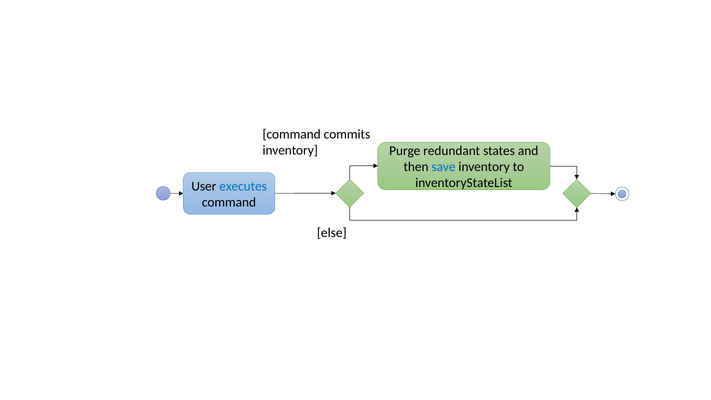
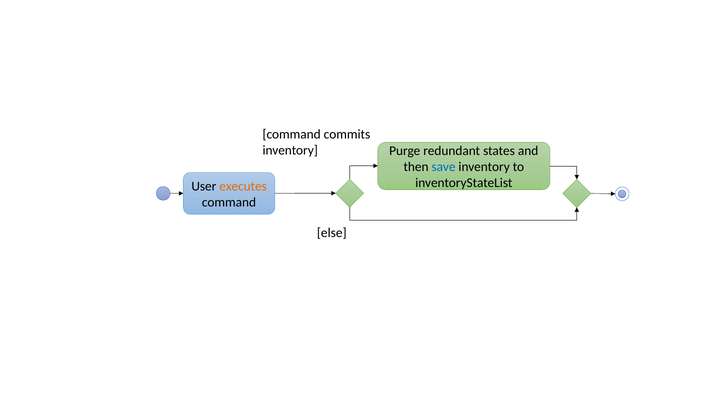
executes colour: blue -> orange (243, 186)
